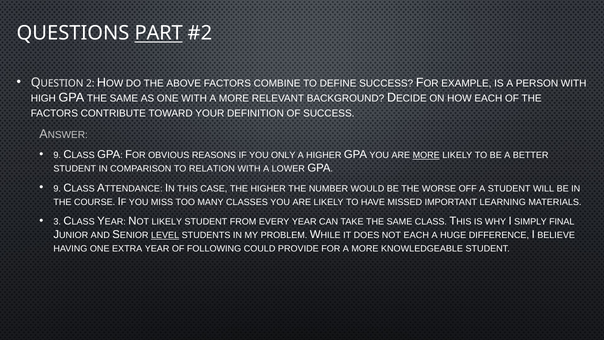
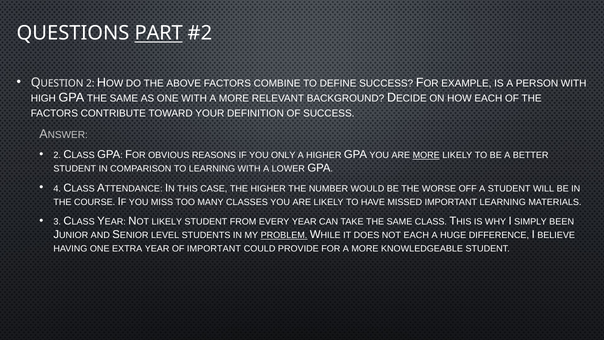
9: 9 -> 2 (57, 155)
TO RELATION: RELATION -> LEARNING (212, 169)
9: 9 -> 4 (57, 188)
FINAL: FINAL -> BEEN (562, 222)
LEVEL underline: present -> none (165, 235)
PROBLEM underline: none -> present (284, 235)
OF FOLLOWING: FOLLOWING -> IMPORTANT (214, 249)
